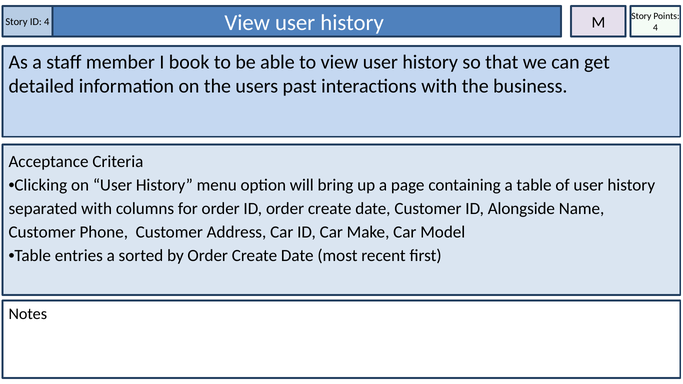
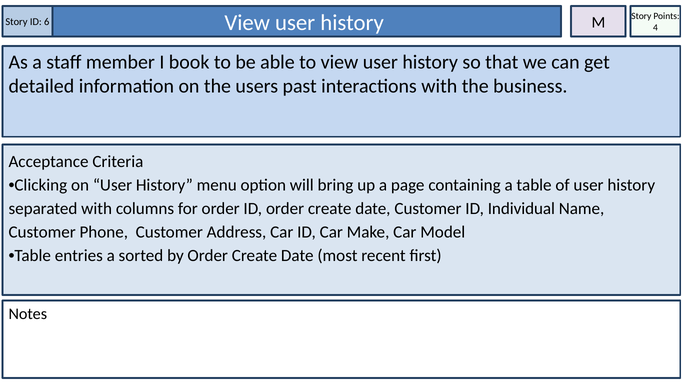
ID 4: 4 -> 6 (47, 22)
Alongside: Alongside -> Individual (521, 209)
